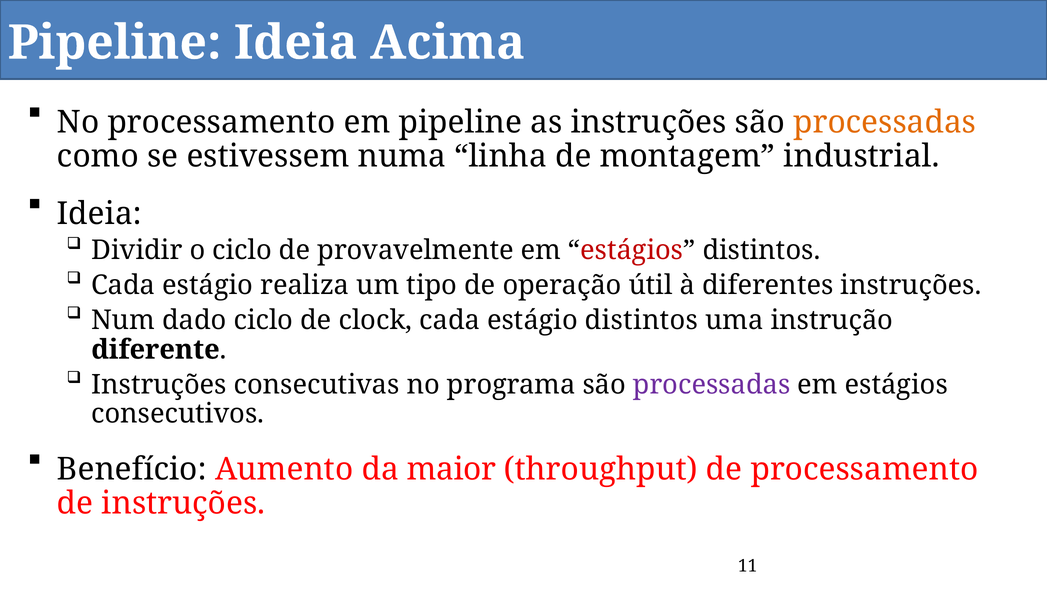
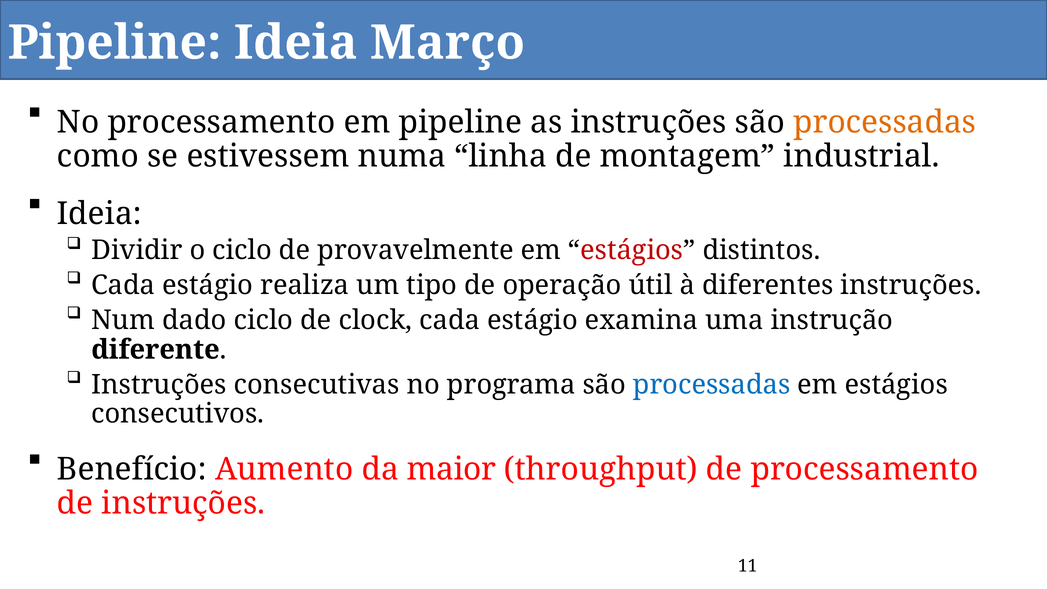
Acima: Acima -> Março (448, 43)
estágio distintos: distintos -> examina (642, 320)
processadas colour: purple -> blue (712, 385)
